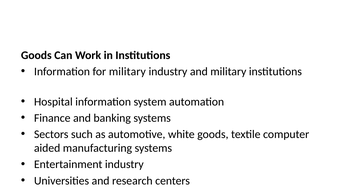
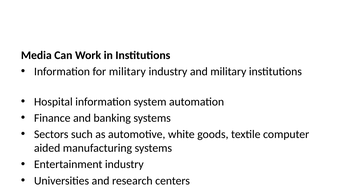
Goods: Goods -> Media (36, 55)
